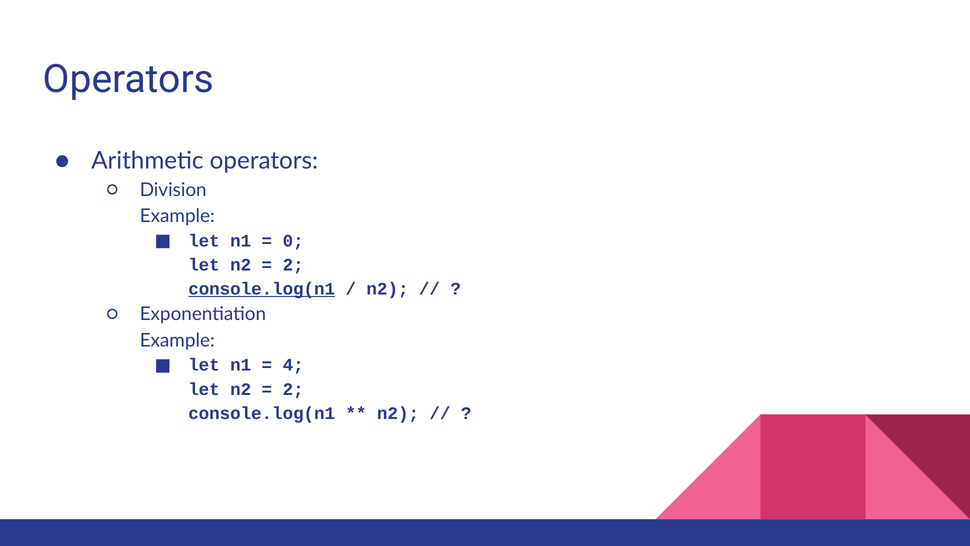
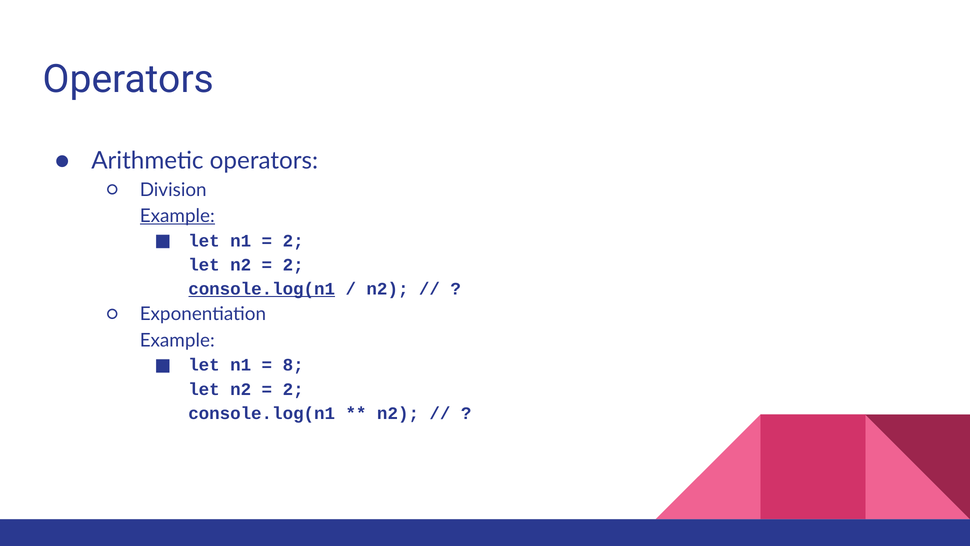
Example underline: none -> present (177, 216)
0: 0 -> 2 (293, 241)
4: 4 -> 8 (293, 365)
